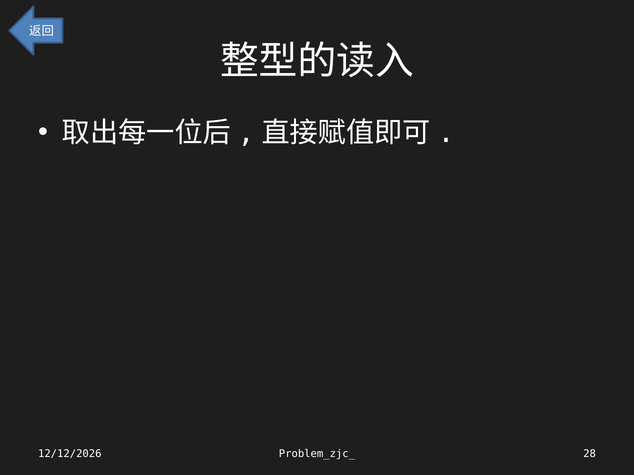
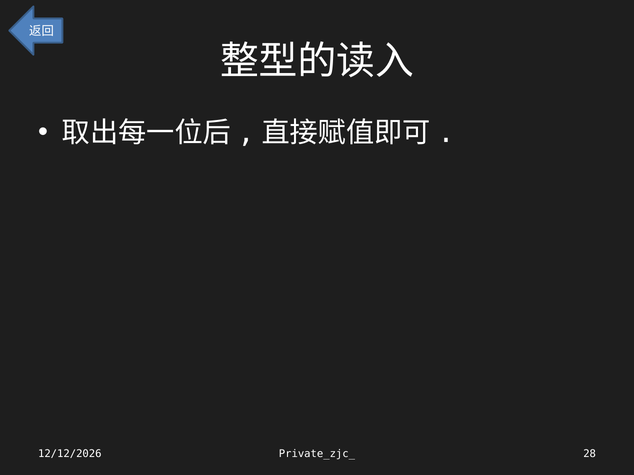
Problem_zjc_: Problem_zjc_ -> Private_zjc_ (317, 454)
